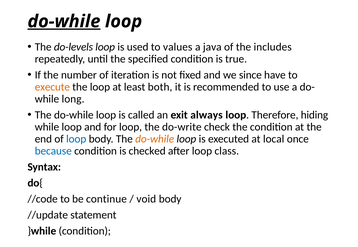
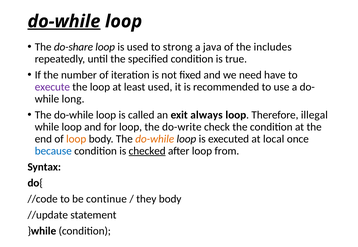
do-levels: do-levels -> do-share (73, 47)
values: values -> strong (178, 47)
since: since -> need (250, 75)
execute colour: orange -> purple (52, 87)
least both: both -> used (160, 87)
hiding: hiding -> illegal (314, 115)
loop colour: blue -> orange (76, 139)
checked underline: none -> present (147, 151)
class: class -> from (227, 151)
void: void -> they (146, 199)
